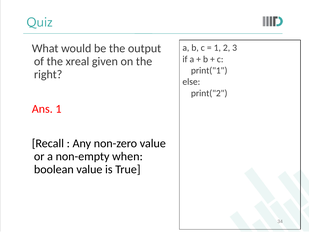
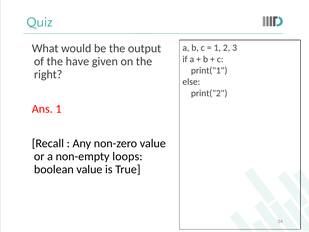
xreal: xreal -> have (77, 61)
when: when -> loops (127, 156)
